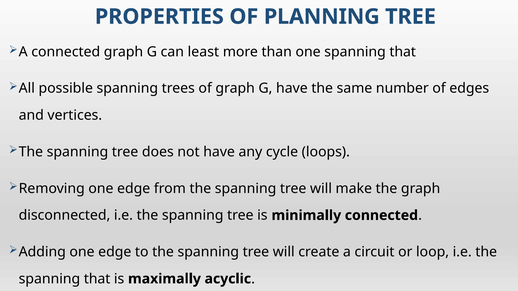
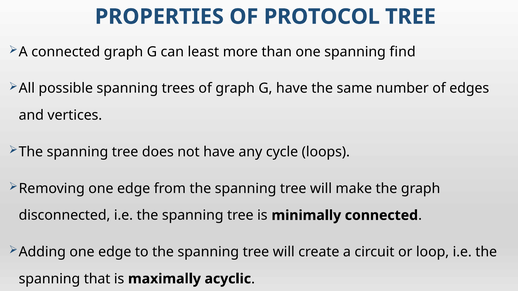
PLANNING: PLANNING -> PROTOCOL (322, 17)
one spanning that: that -> find (403, 52)
